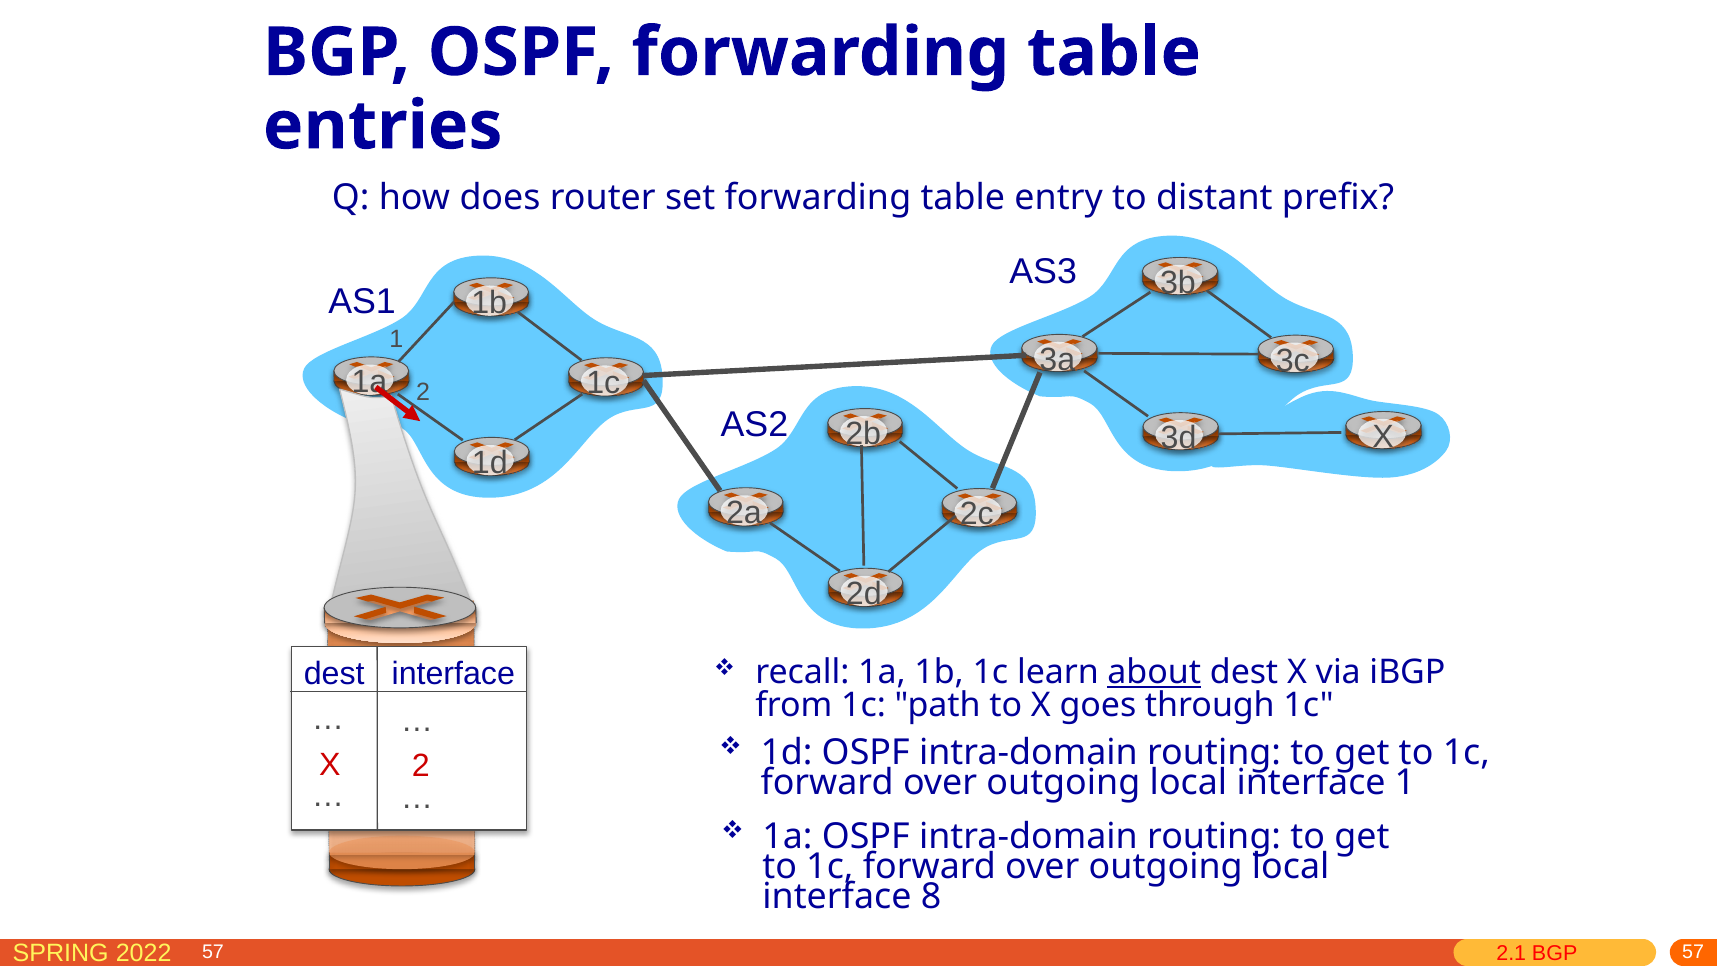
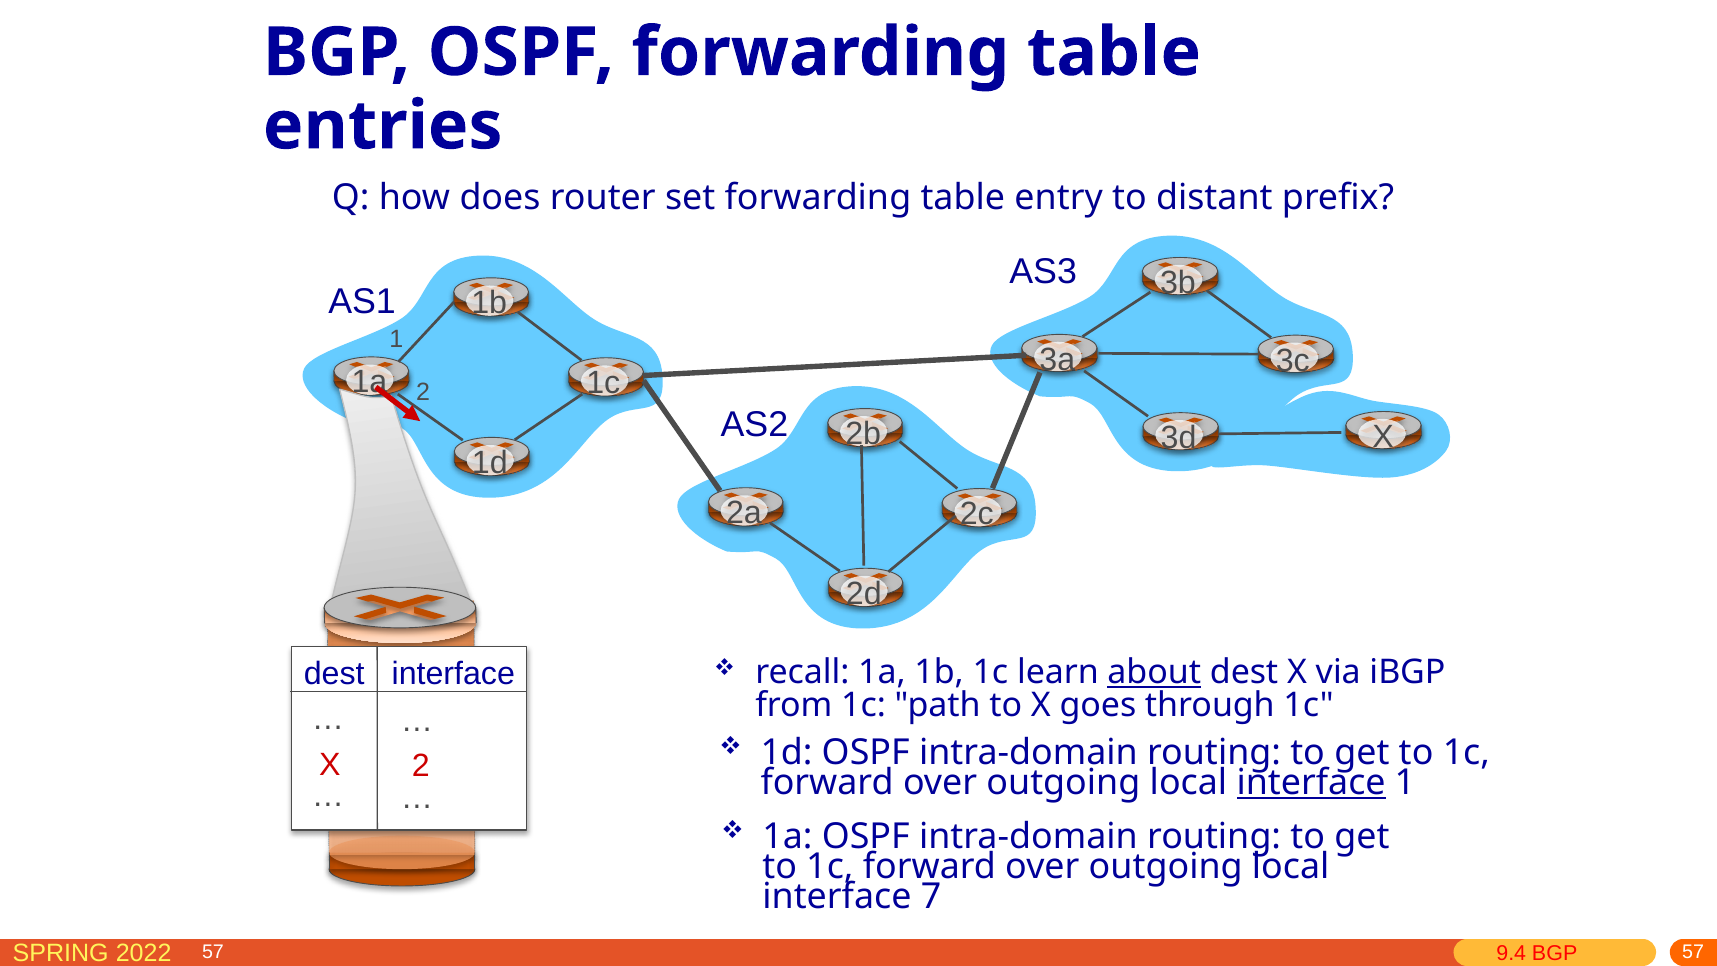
interface underline: none -> present (1311, 782)
8: 8 -> 7 (931, 896)
2.1: 2.1 -> 9.4 (1511, 954)
